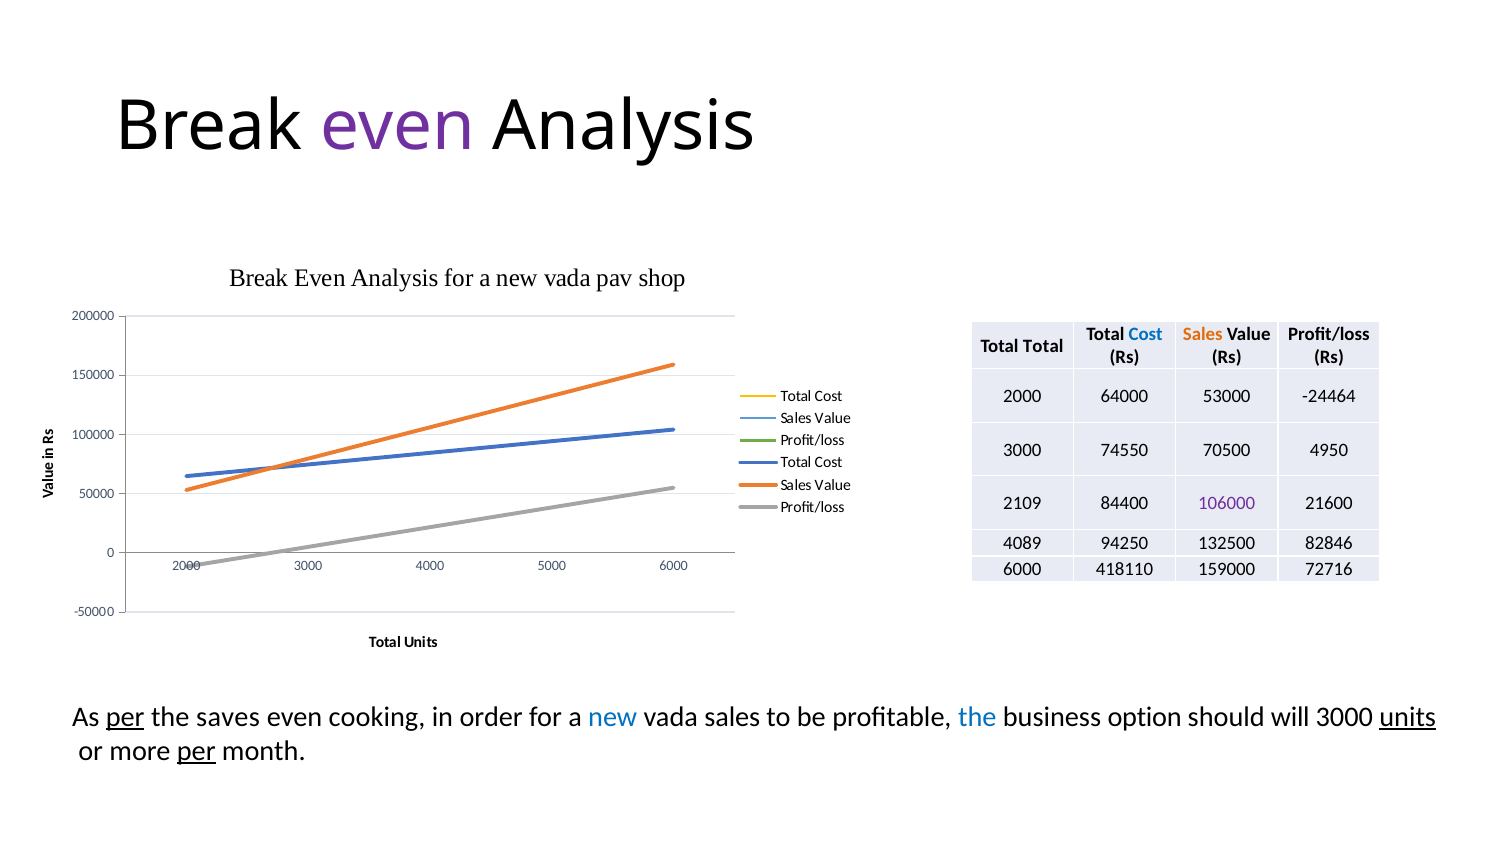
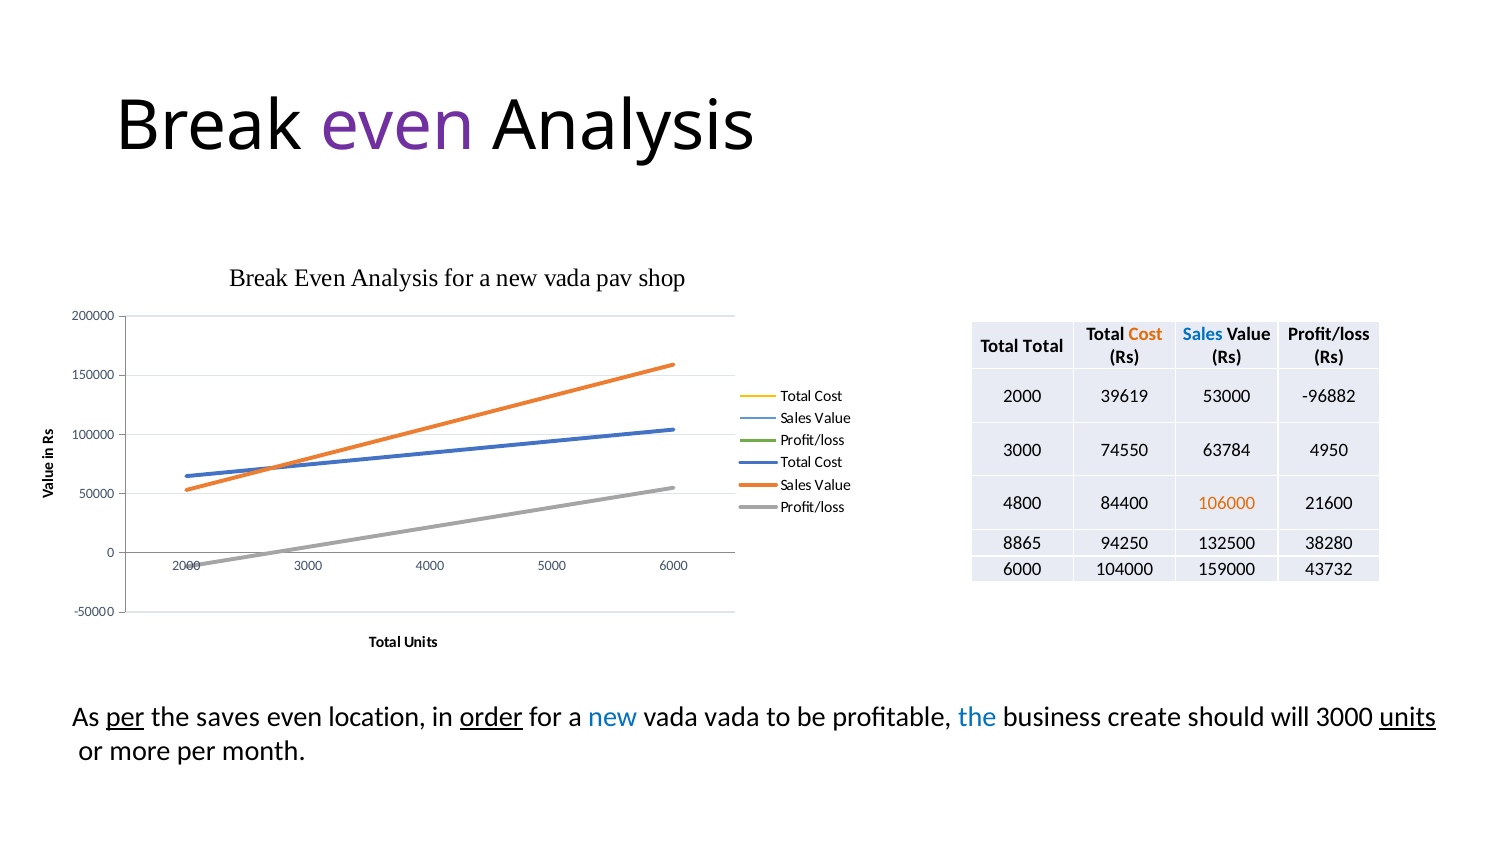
Cost colour: blue -> orange (1146, 334)
Sales colour: orange -> blue (1203, 334)
64000: 64000 -> 39619 (1124, 396)
-24464: -24464 -> -96882 (1329, 396)
70500: 70500 -> 63784 (1227, 449)
2109: 2109 -> 4800 (1022, 503)
106000 colour: purple -> orange (1227, 503)
4089: 4089 -> 8865 (1022, 543)
82846: 82846 -> 38280 (1329, 543)
418110: 418110 -> 104000 (1124, 569)
72716: 72716 -> 43732 (1329, 569)
cooking: cooking -> location (377, 717)
order underline: none -> present (491, 717)
vada sales: sales -> vada (732, 717)
option: option -> create (1144, 717)
per underline: present -> none (196, 751)
